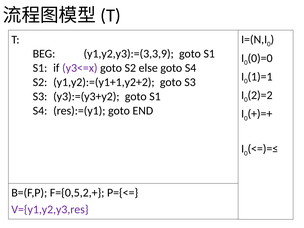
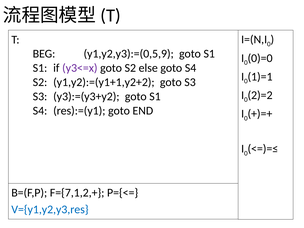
y1,y2,y3):=(3,3,9: y1,y2,y3):=(3,3,9 -> y1,y2,y3):=(0,5,9 (129, 54)
F={0,5,2,+: F={0,5,2,+ -> F={7,1,2,+ (77, 193)
V={y1,y2,y3,res colour: purple -> blue (50, 209)
